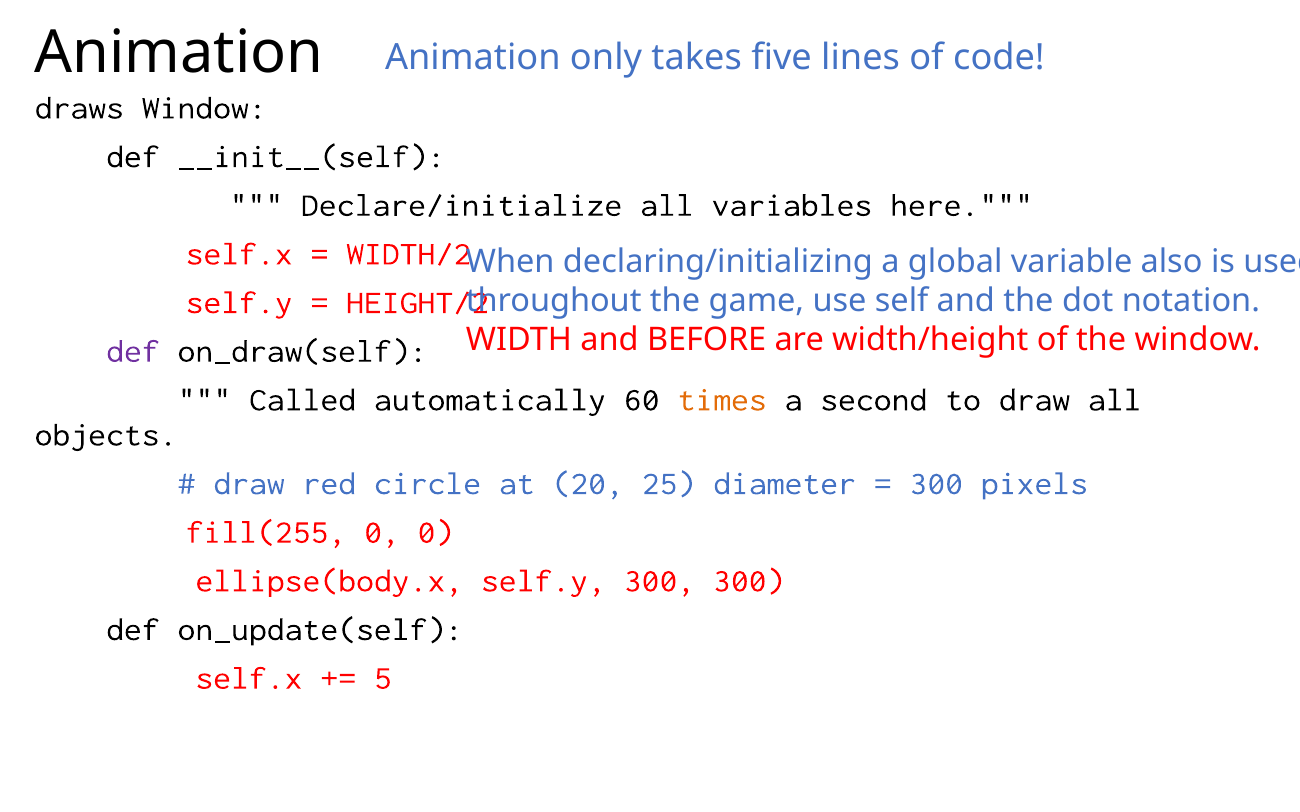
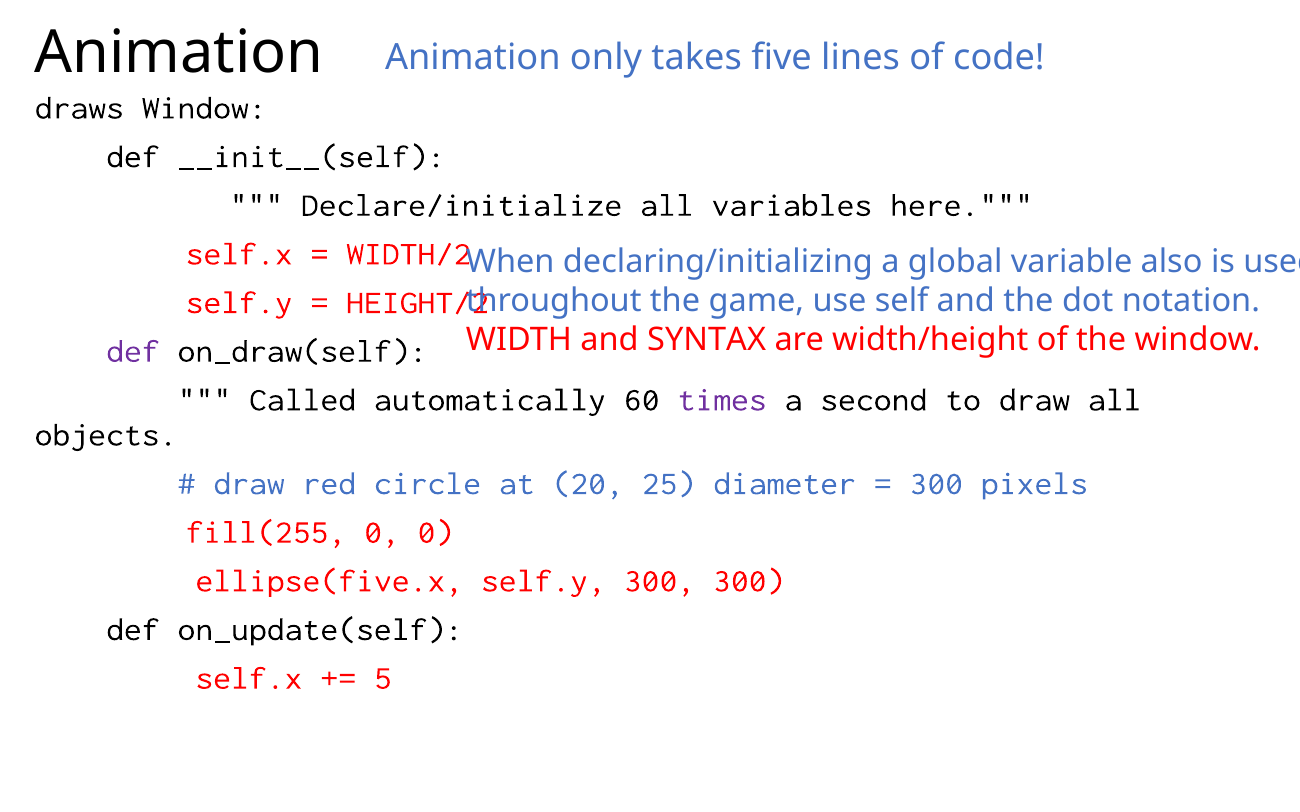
BEFORE: BEFORE -> SYNTAX (707, 340)
times colour: orange -> purple (722, 400)
ellipse(body.x: ellipse(body.x -> ellipse(five.x (329, 581)
